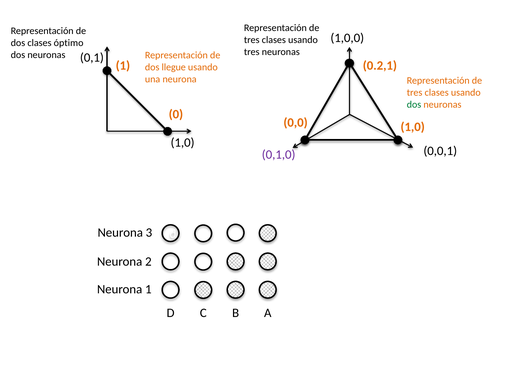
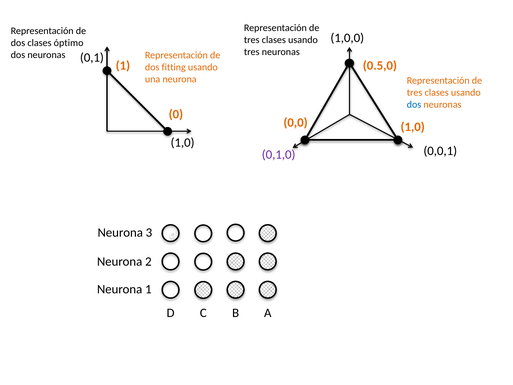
0.2,1: 0.2,1 -> 0.5,0 (380, 66)
llegue: llegue -> fitting (174, 67)
dos colour: green -> blue (414, 104)
